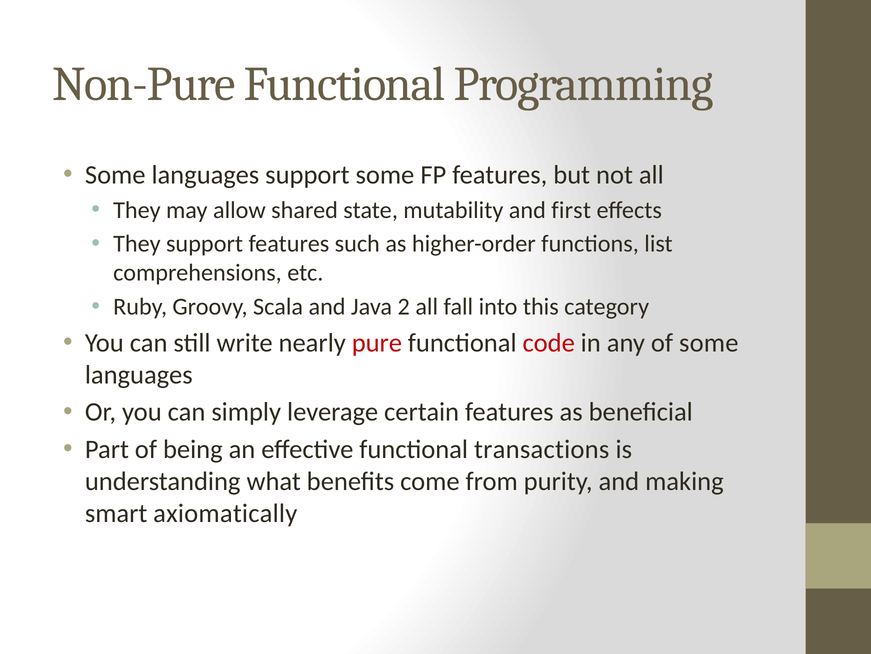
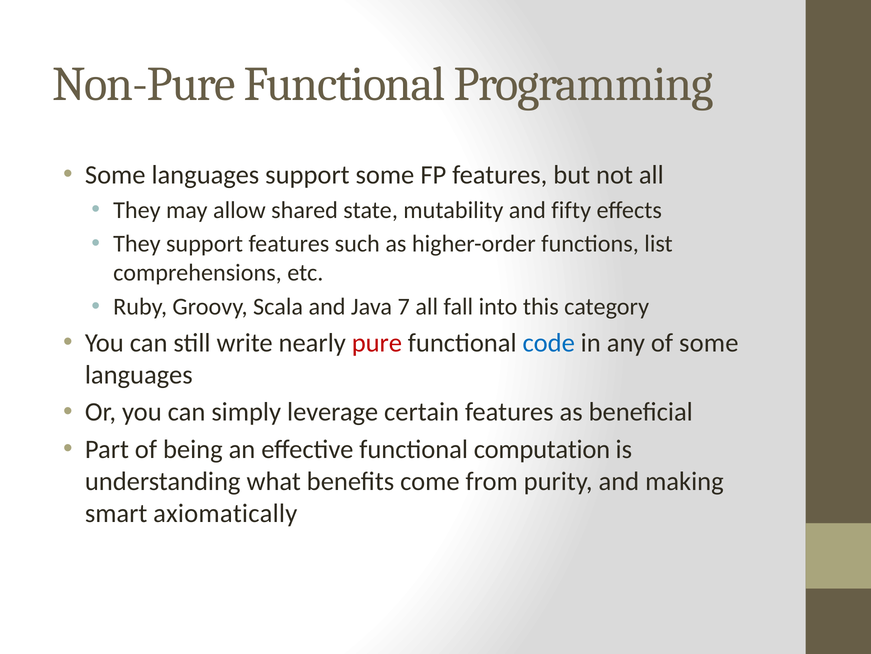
first: first -> fifty (571, 210)
2: 2 -> 7 (404, 307)
code colour: red -> blue (549, 343)
transactions: transactions -> computation (542, 449)
